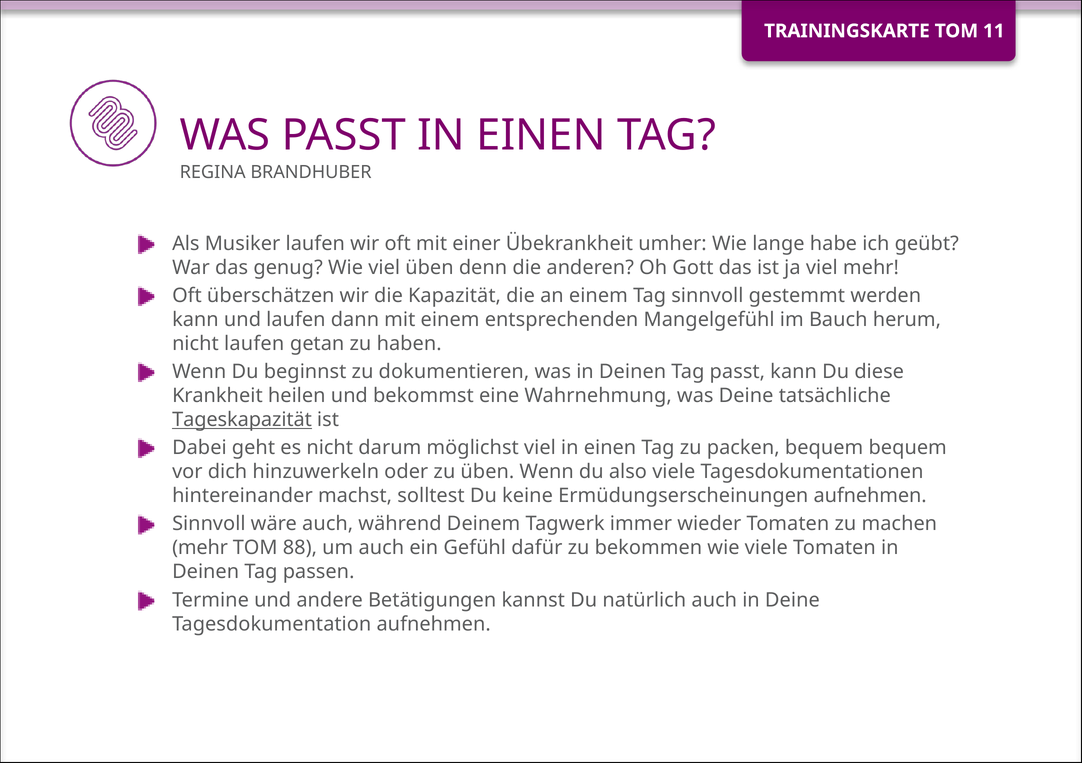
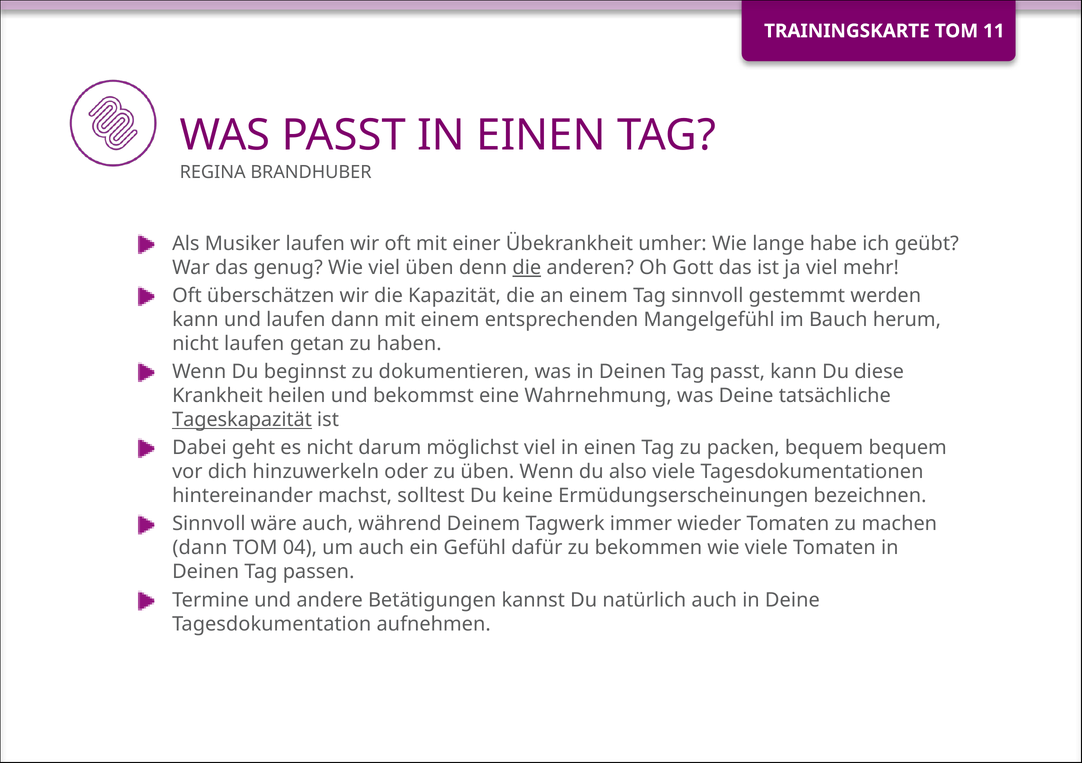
die underline: none -> present (527, 268)
Ermüdungserscheinungen aufnehmen: aufnehmen -> bezeichnen (870, 496)
mehr: mehr -> dann (200, 548)
88: 88 -> 04 (300, 548)
